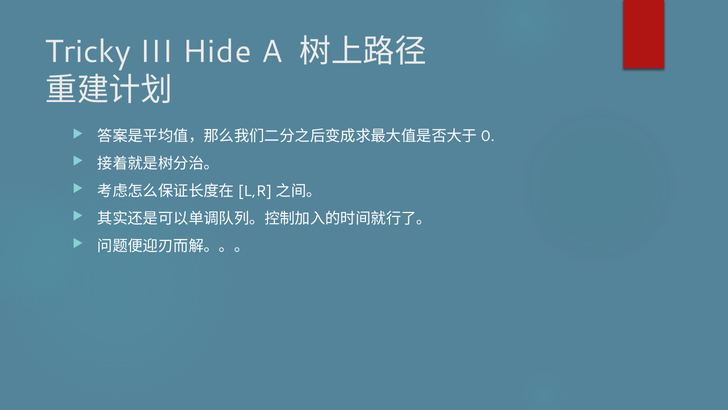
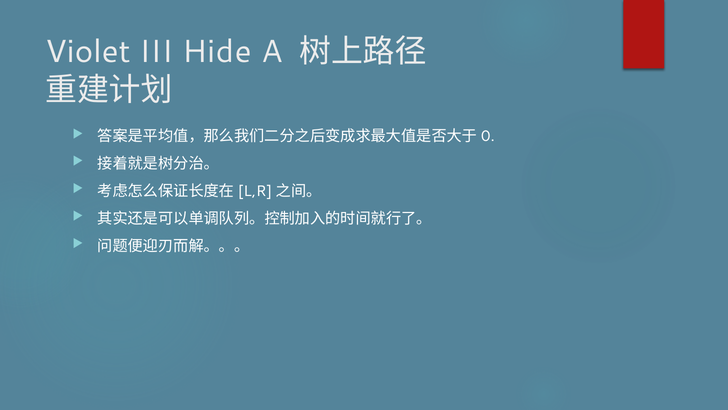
Tricky: Tricky -> Violet (88, 52)
